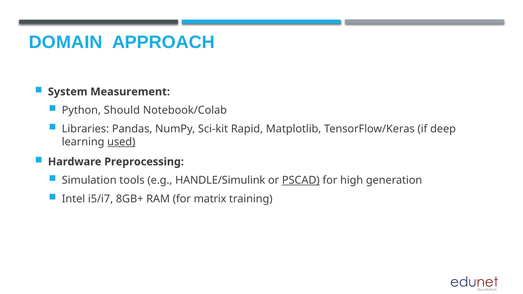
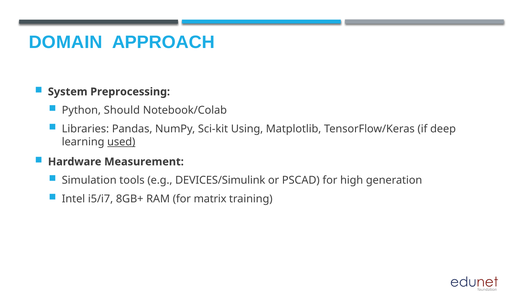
Measurement: Measurement -> Preprocessing (130, 92)
Rapid: Rapid -> Using (247, 129)
Preprocessing: Preprocessing -> Measurement (144, 162)
HANDLE/Simulink: HANDLE/Simulink -> DEVICES/Simulink (220, 180)
PSCAD underline: present -> none (301, 180)
